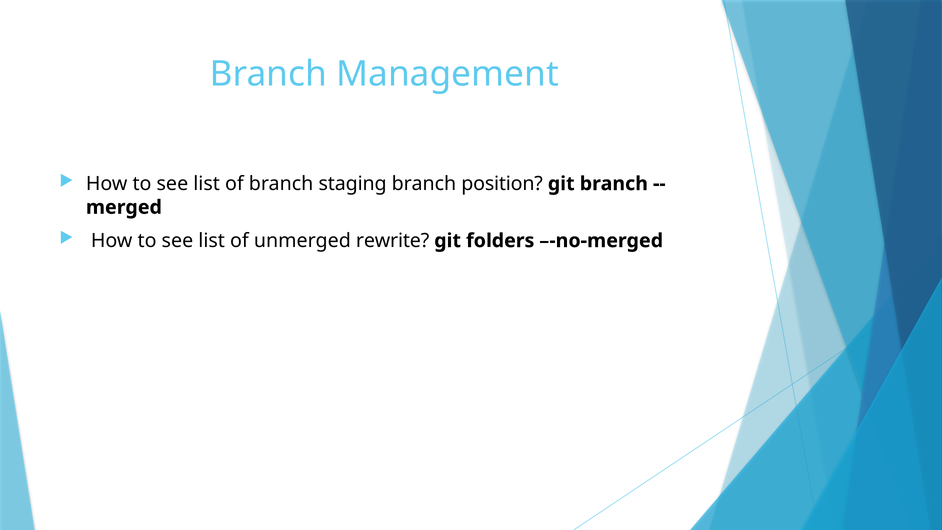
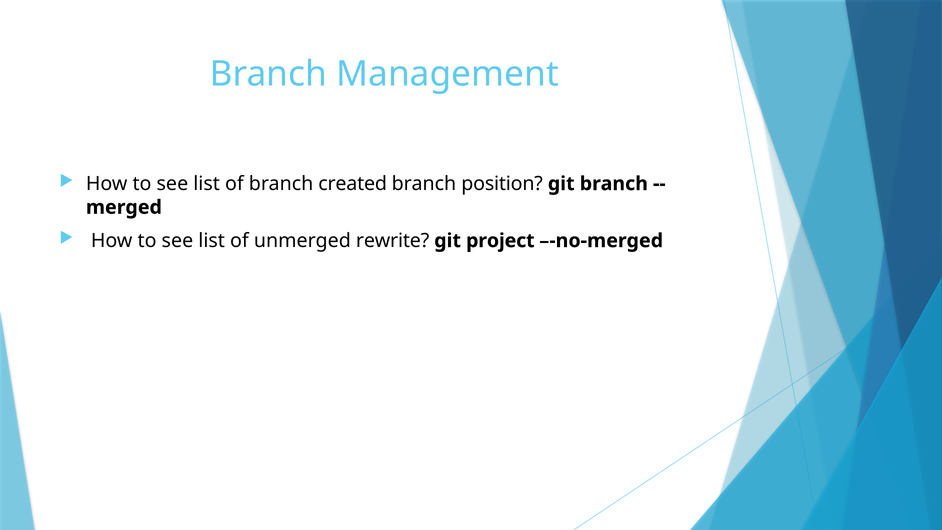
staging: staging -> created (353, 184)
folders: folders -> project (500, 241)
